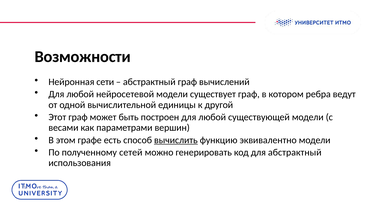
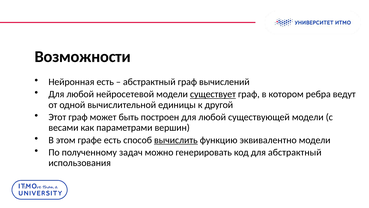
Нейронная сети: сети -> есть (105, 82)
существует underline: none -> present (213, 94)
сетей: сетей -> задач (131, 152)
